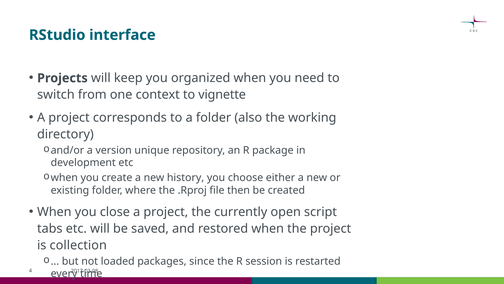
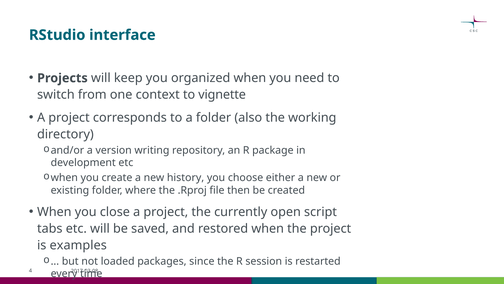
unique: unique -> writing (152, 150)
collection: collection -> examples (78, 245)
